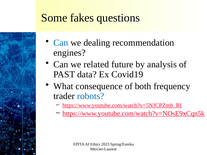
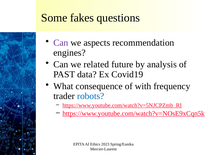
Can colour: blue -> purple (61, 43)
dealing: dealing -> aspects (97, 43)
both: both -> with (143, 86)
